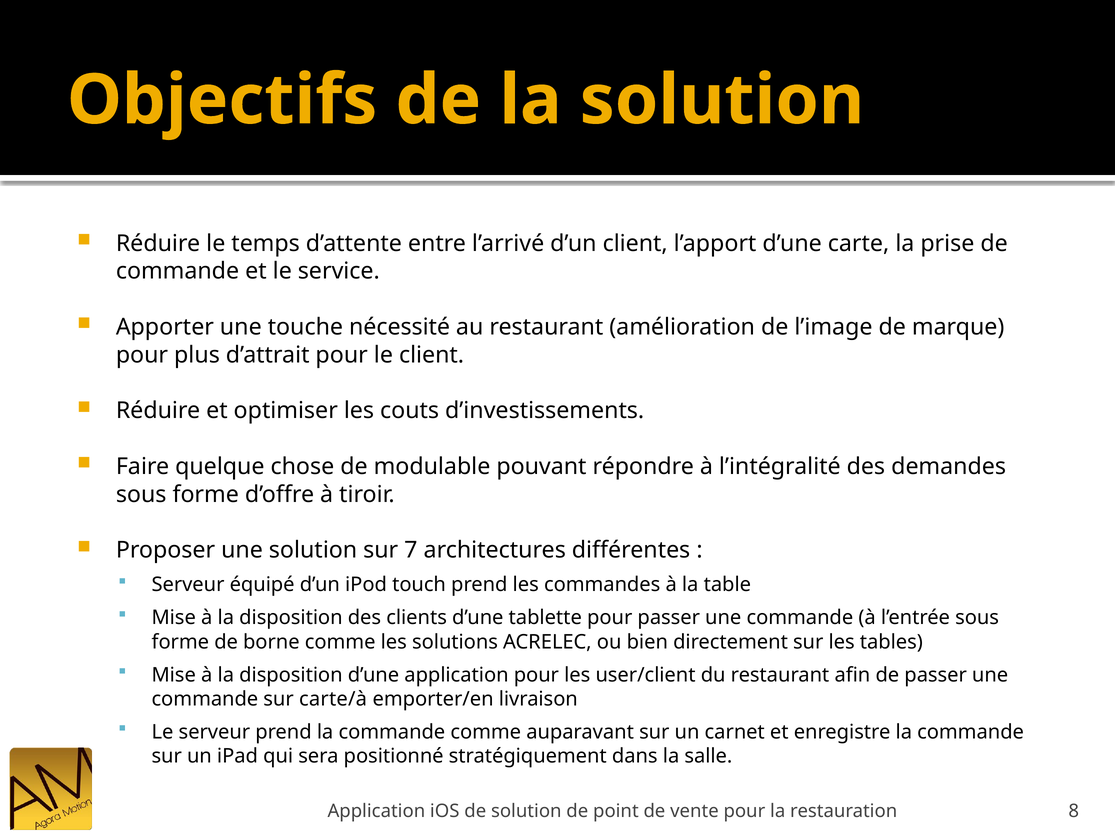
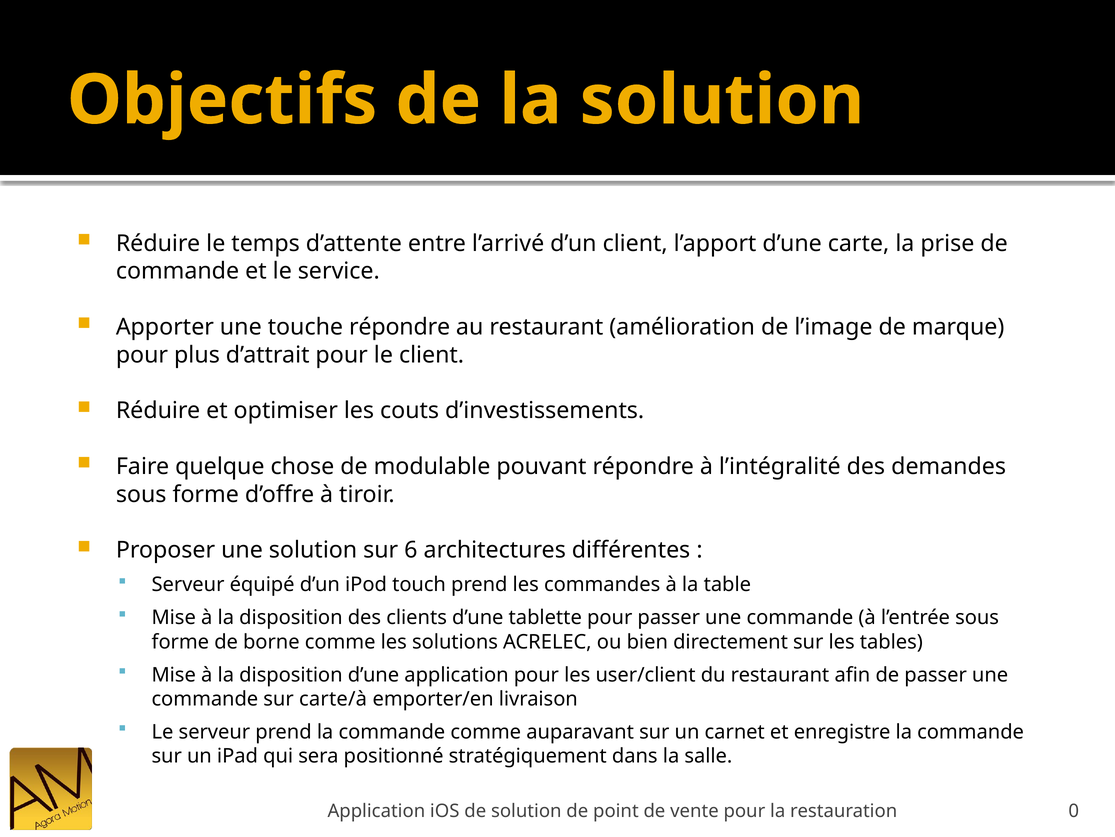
touche nécessité: nécessité -> répondre (400, 327)
7: 7 -> 6 (411, 550)
8: 8 -> 0 (1074, 810)
